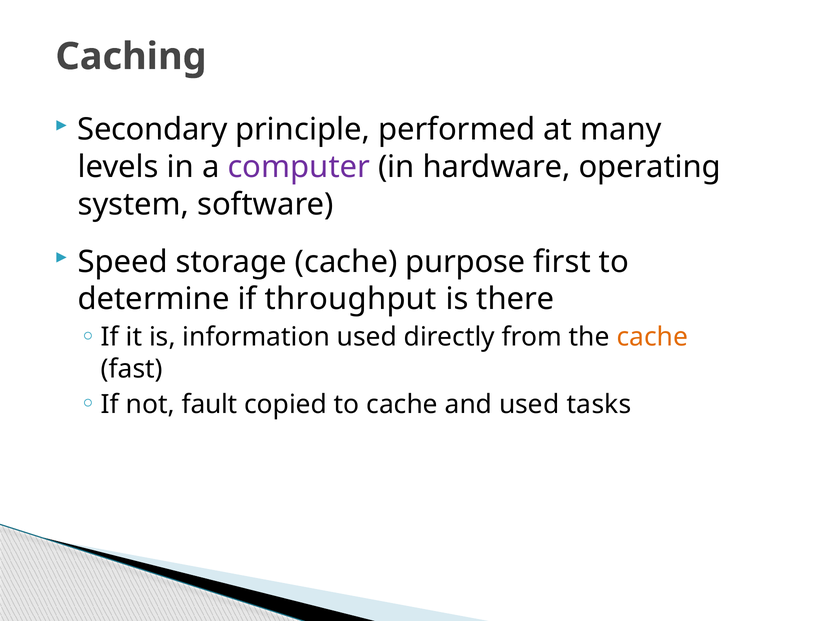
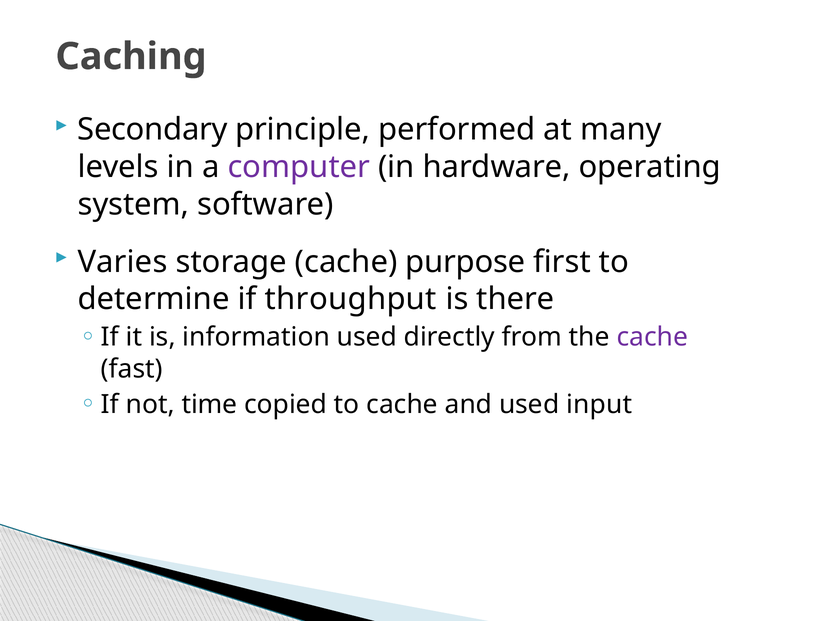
Speed: Speed -> Varies (123, 262)
cache colour: orange -> purple (652, 337)
fault: fault -> time (209, 404)
tasks: tasks -> input (599, 404)
